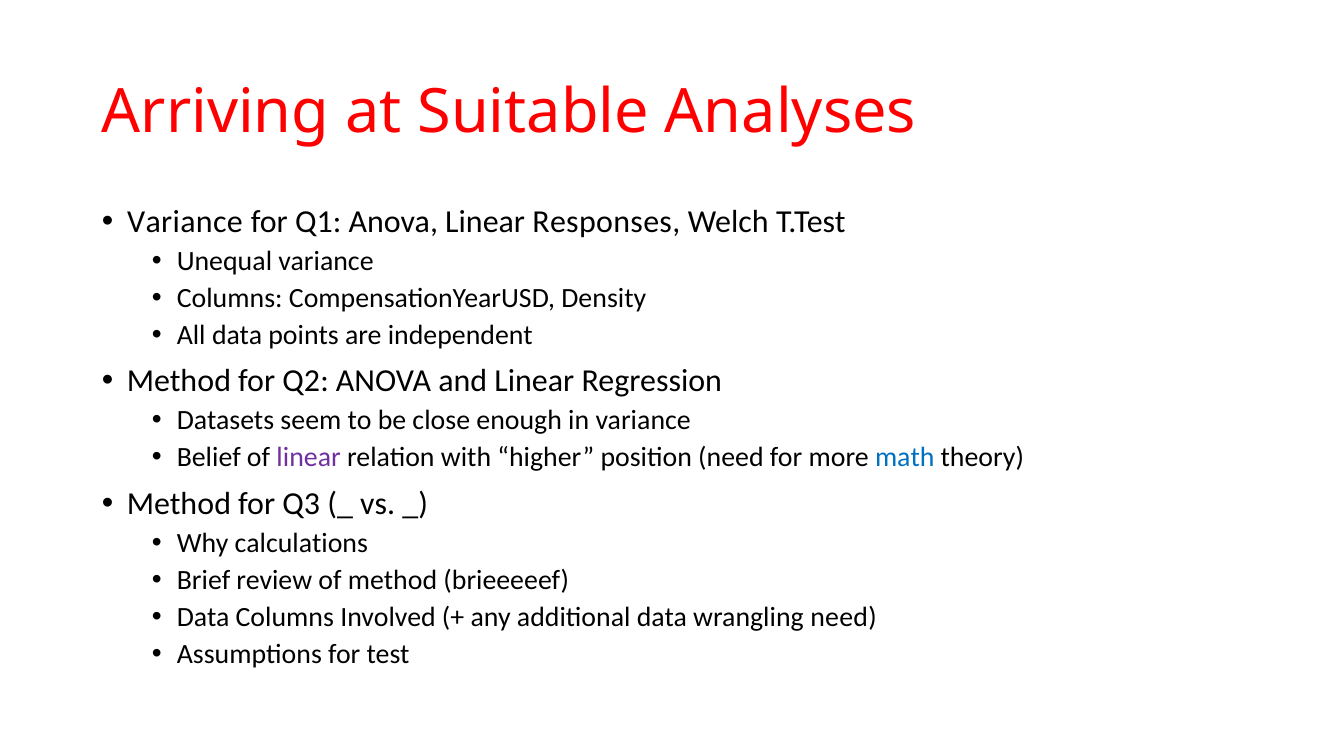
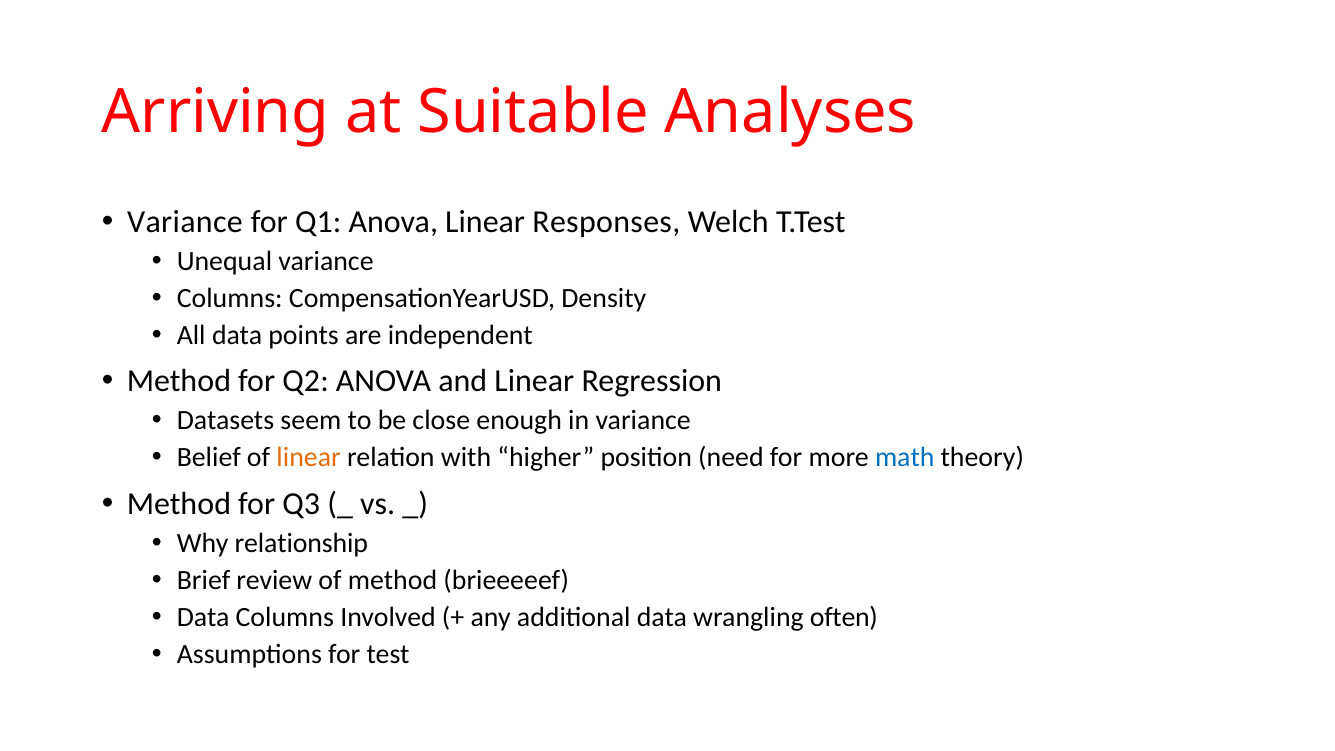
linear colour: purple -> orange (309, 458)
calculations: calculations -> relationship (301, 543)
wrangling need: need -> often (844, 617)
